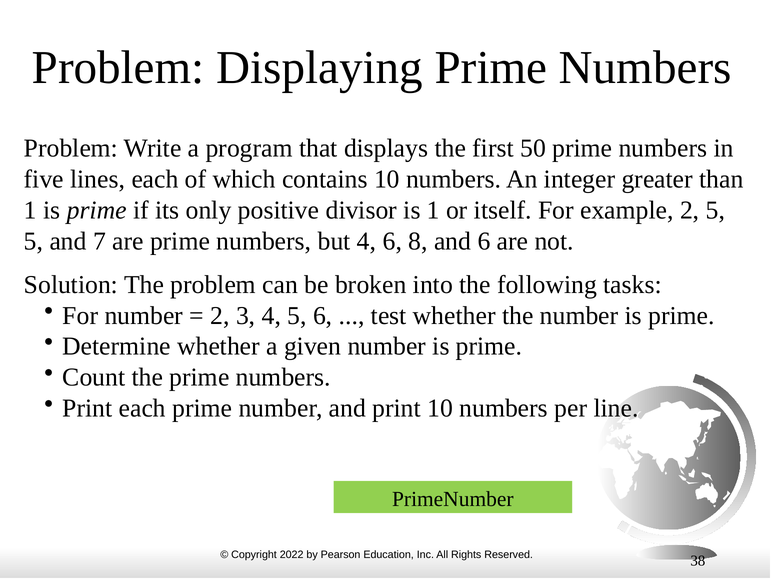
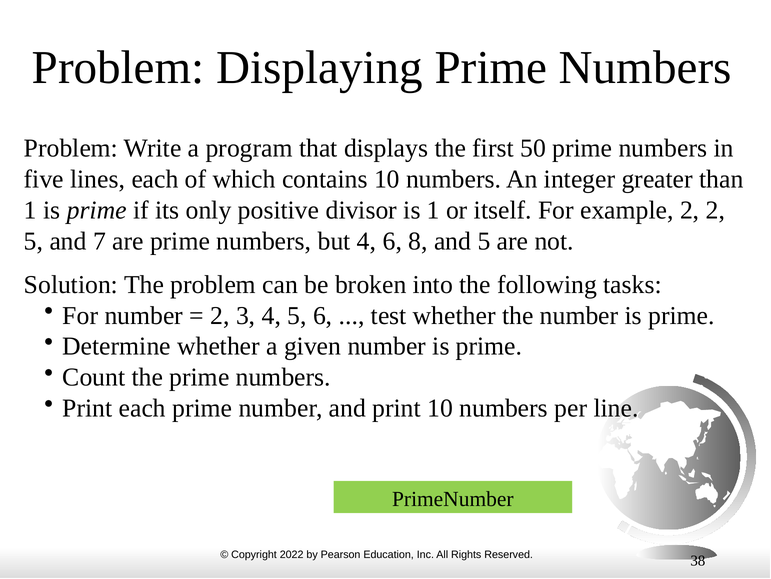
2 5: 5 -> 2 (715, 210)
and 6: 6 -> 5 (484, 241)
